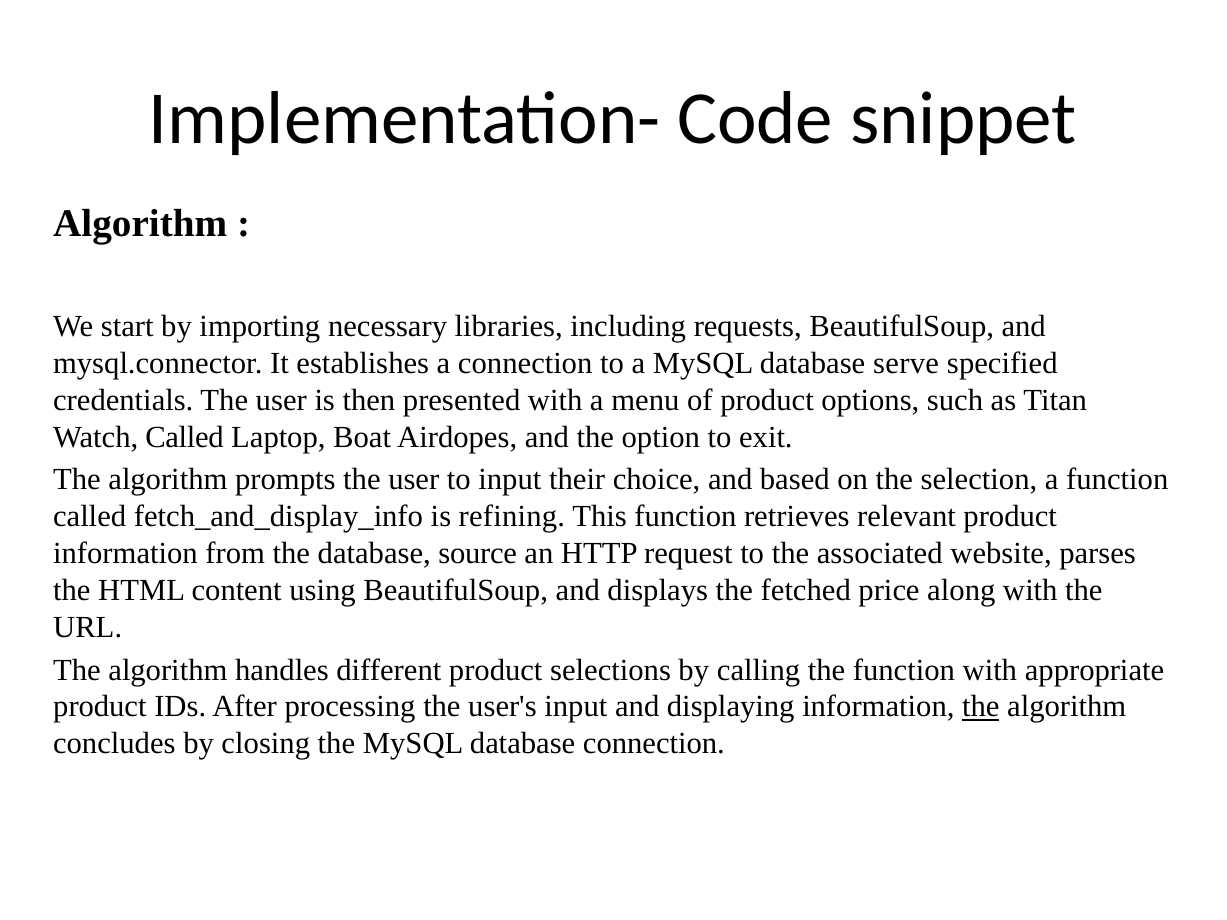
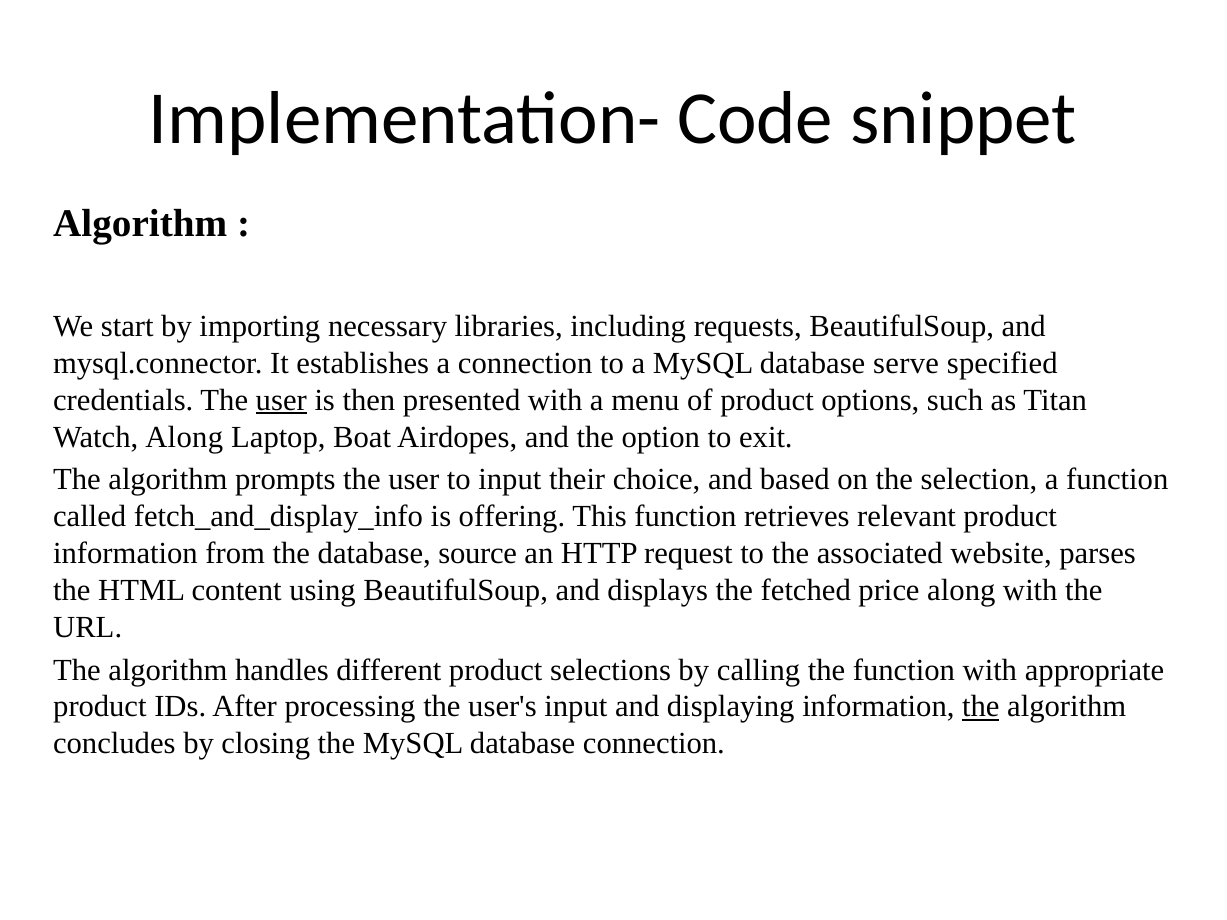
user underline: none -> present (281, 400)
Watch Called: Called -> Along (184, 437)
refining: refining -> offering (512, 517)
